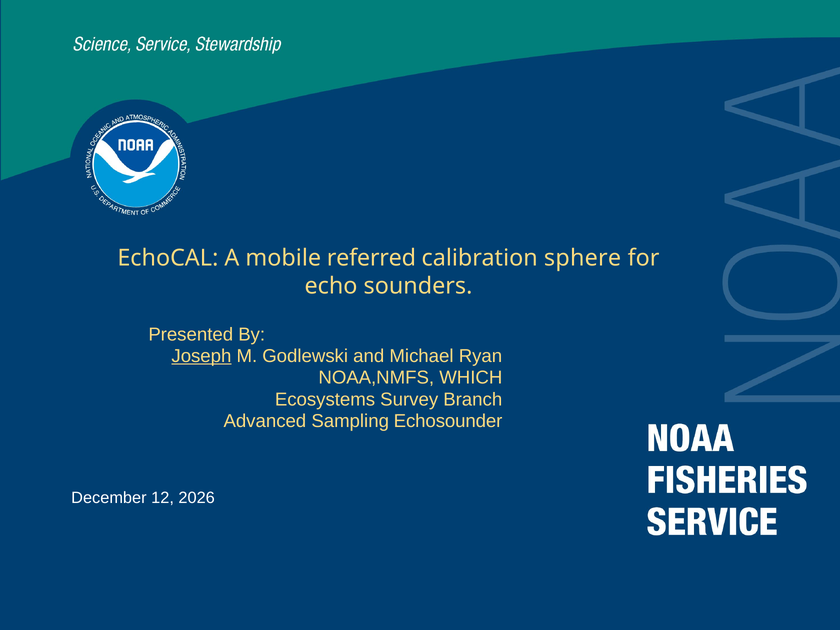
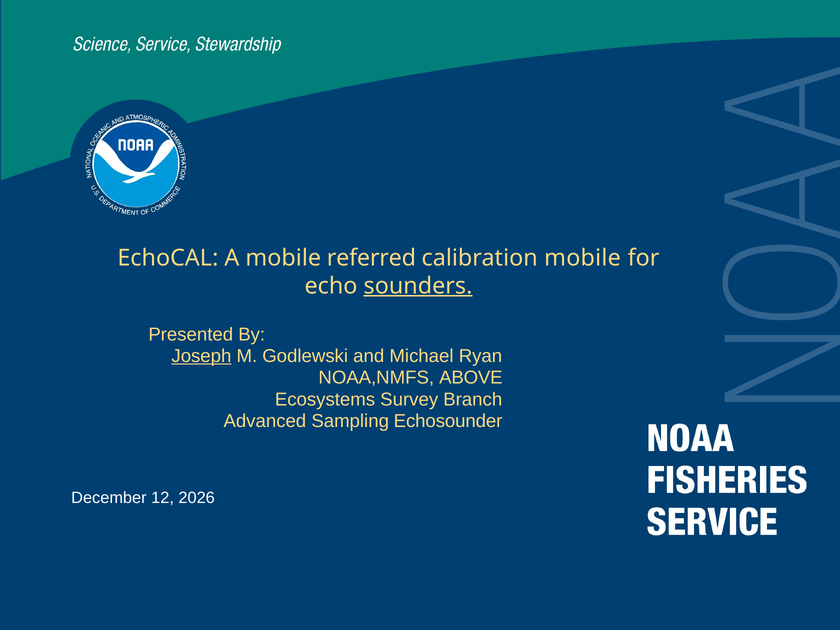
calibration sphere: sphere -> mobile (583, 258)
sounders underline: none -> present (418, 286)
WHICH: WHICH -> ABOVE (471, 378)
